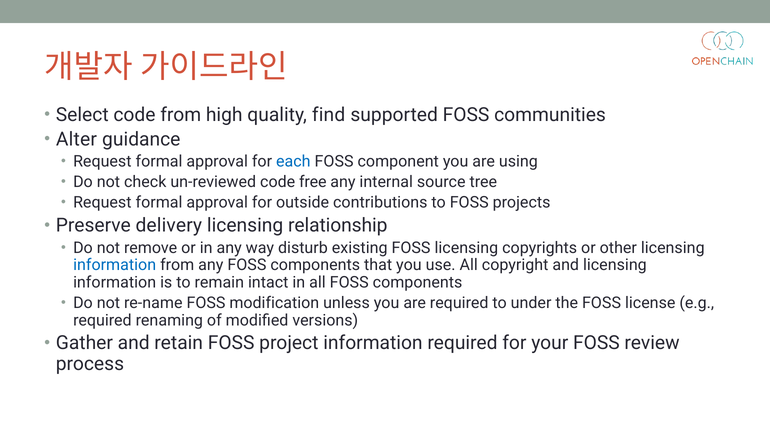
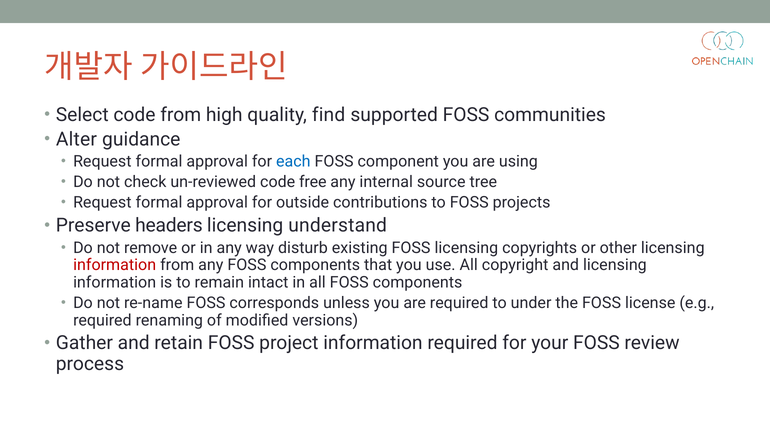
delivery: delivery -> headers (169, 226)
relationship: relationship -> understand (338, 226)
information colour: blue -> red (115, 265)
modification: modification -> corresponds (274, 303)
